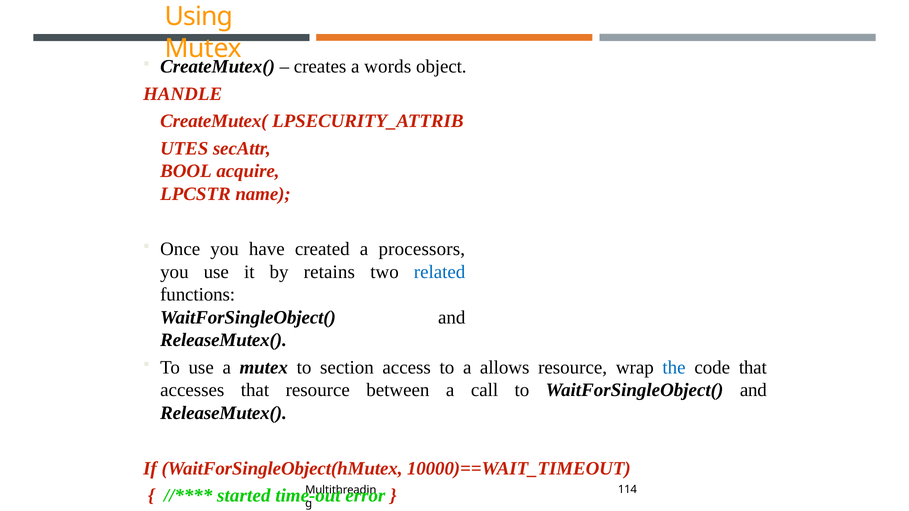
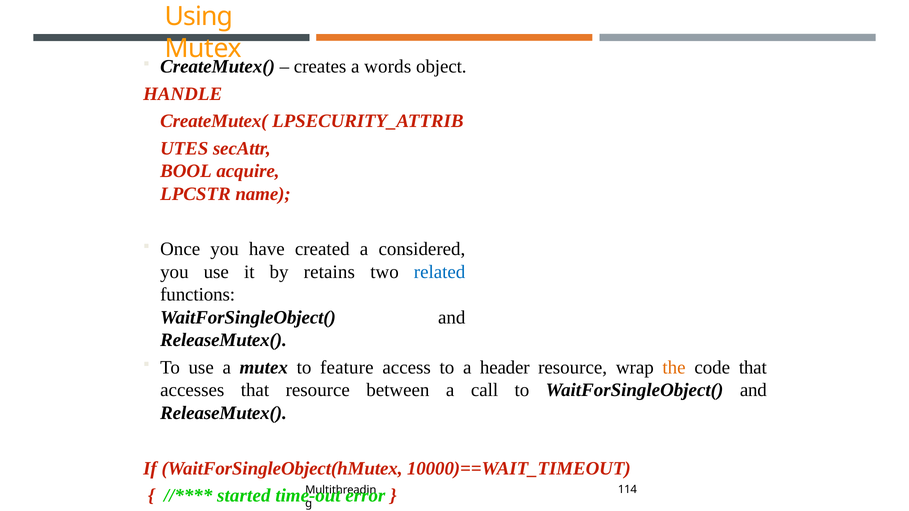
processors: processors -> considered (422, 249)
section: section -> feature (347, 368)
allows: allows -> header (505, 368)
the colour: blue -> orange (674, 368)
